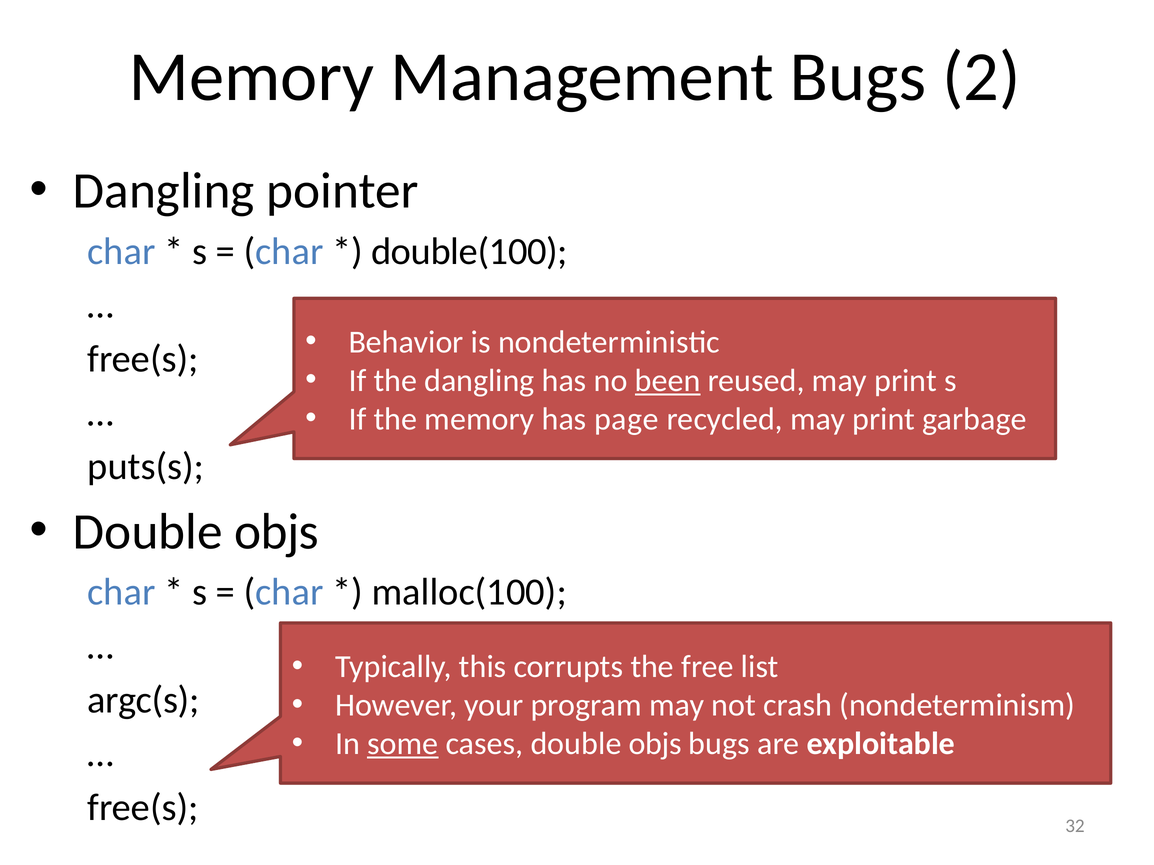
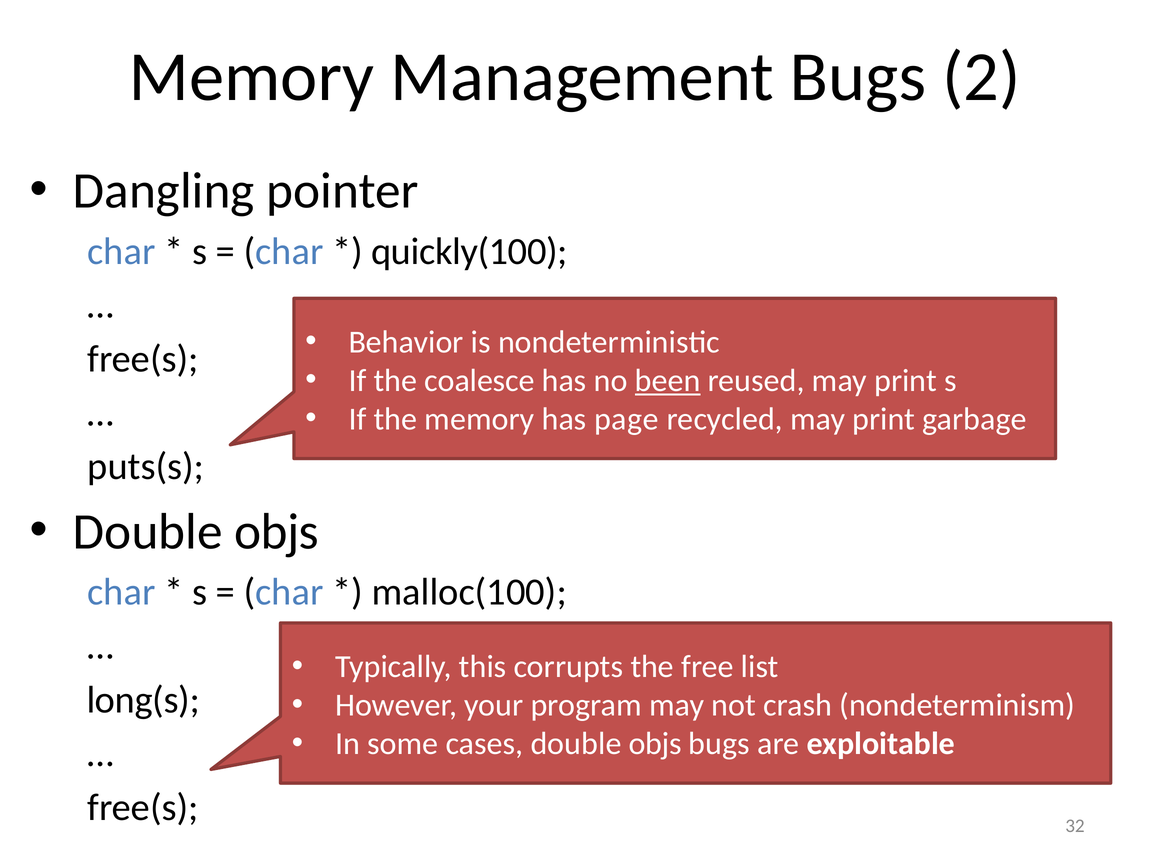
double(100: double(100 -> quickly(100 (469, 252)
the dangling: dangling -> coalesce (480, 381)
argc(s: argc(s -> long(s (143, 700)
some underline: present -> none (403, 744)
